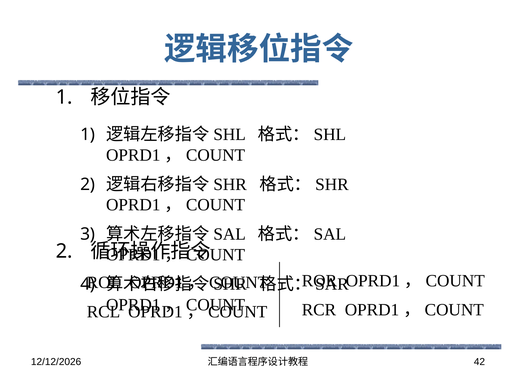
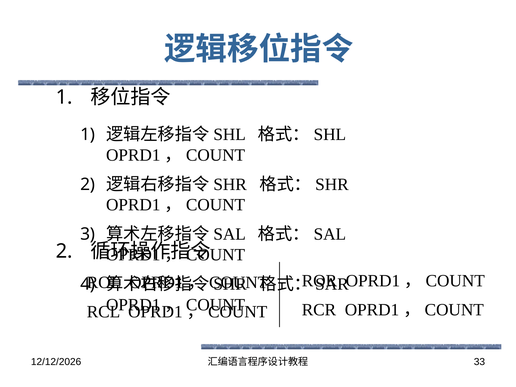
42: 42 -> 33 (479, 362)
